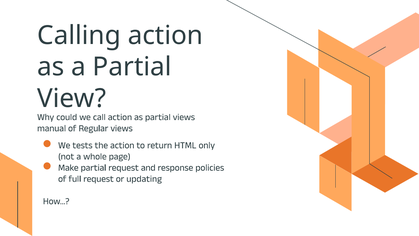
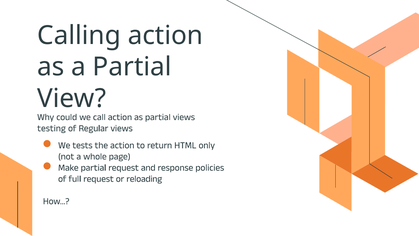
manual: manual -> testing (51, 128)
updating: updating -> reloading (144, 179)
